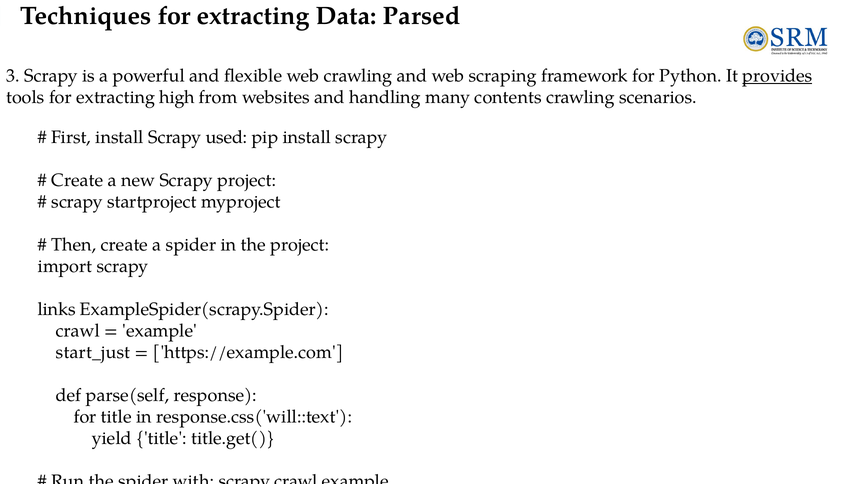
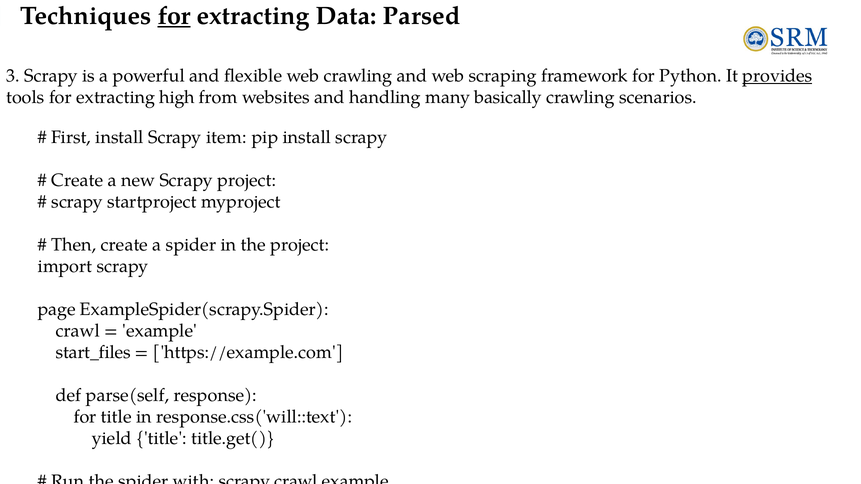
for underline: none -> present (174, 16)
contents: contents -> basically (508, 97)
used: used -> item (226, 137)
links: links -> page (57, 310)
start_just: start_just -> start_files (93, 353)
